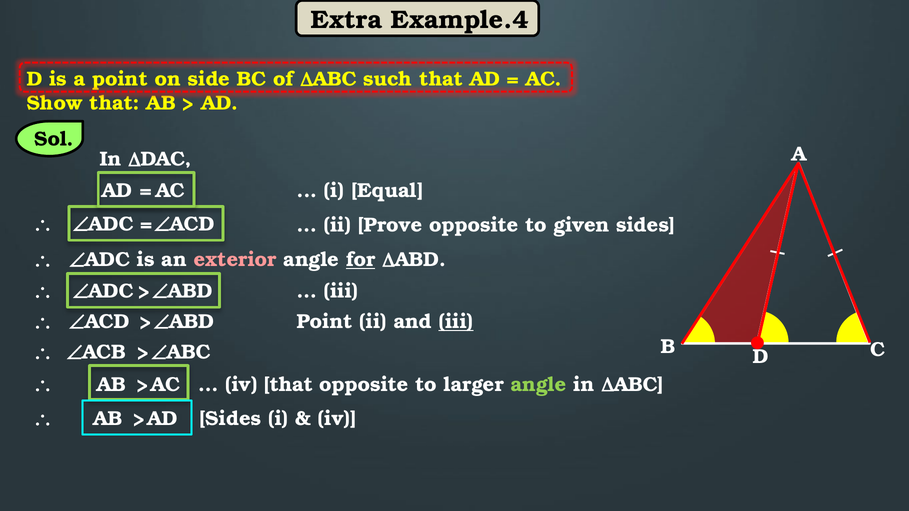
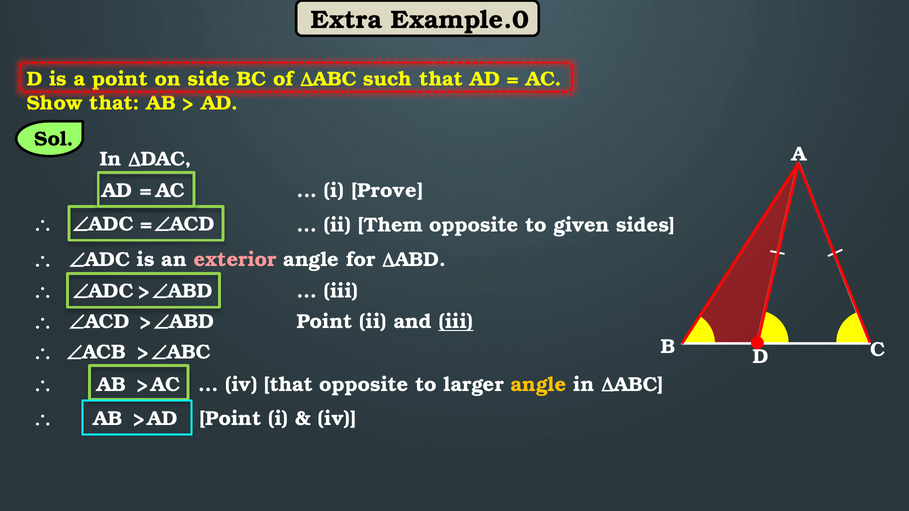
Example.4: Example.4 -> Example.0 (460, 20)
Equal: Equal -> Prove (387, 191)
Prove: Prove -> Them (390, 225)
for underline: present -> none (361, 260)
angle colour: light green -> yellow (539, 385)
AD Sides: Sides -> Point (230, 419)
